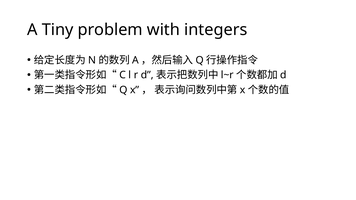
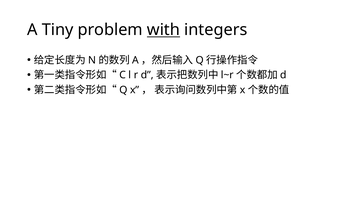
with underline: none -> present (163, 30)
